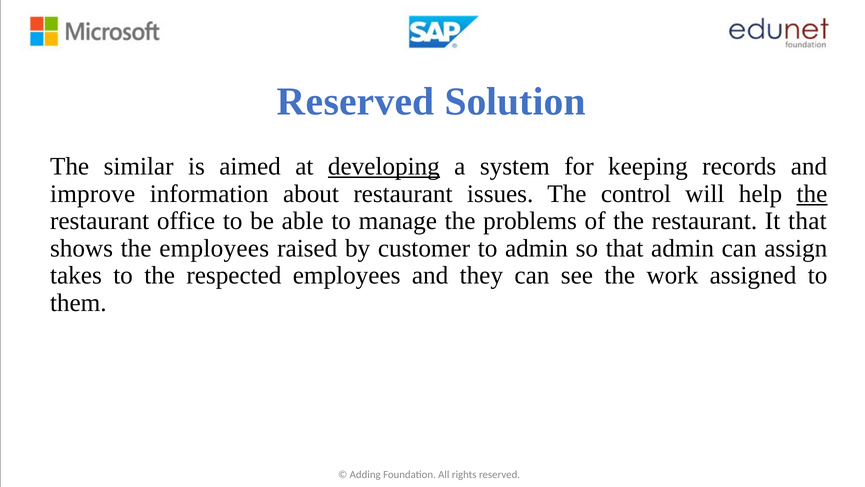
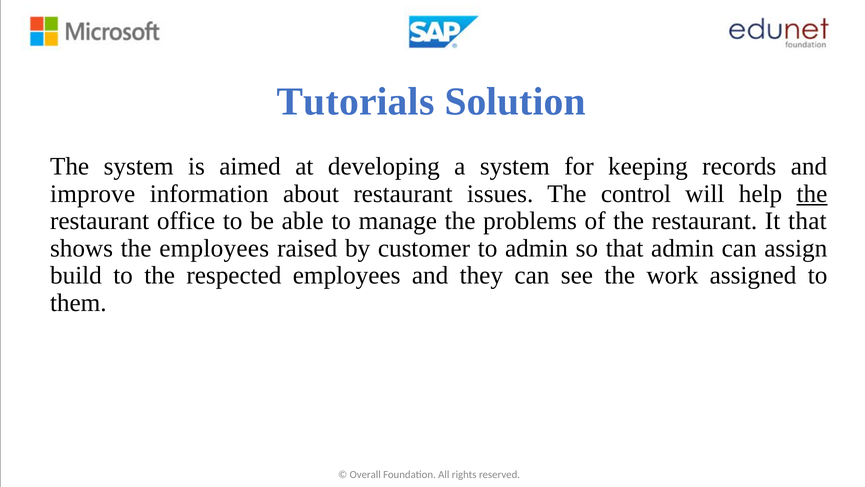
Reserved: Reserved -> Tutorials (356, 102)
The similar: similar -> system (139, 166)
developing underline: present -> none (384, 166)
takes: takes -> build (76, 275)
Adding: Adding -> Overall (365, 474)
